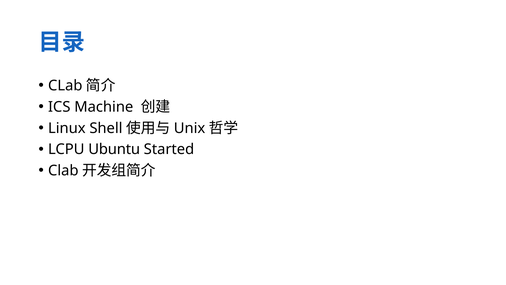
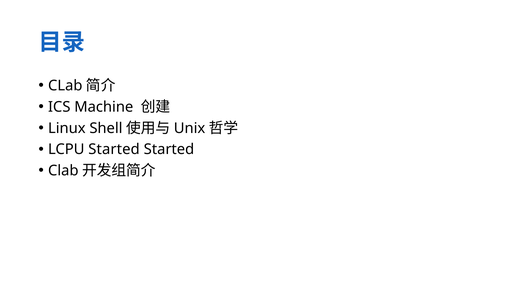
LCPU Ubuntu: Ubuntu -> Started (114, 149)
